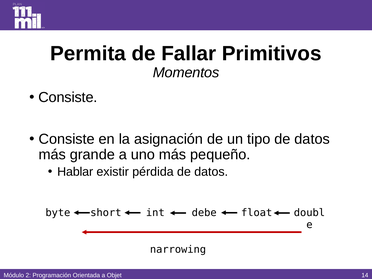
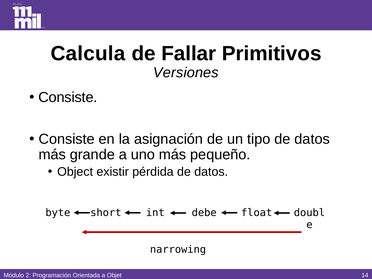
Permita: Permita -> Calcula (88, 53)
Momentos: Momentos -> Versiones (186, 73)
Hablar: Hablar -> Object (75, 172)
